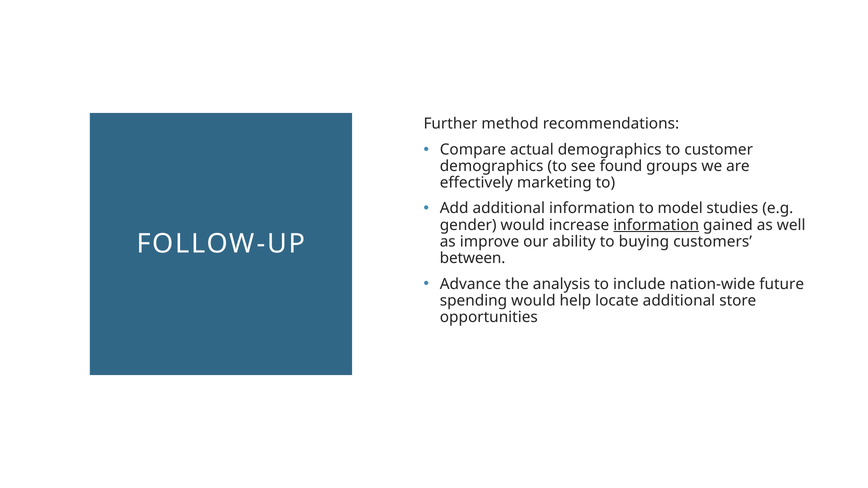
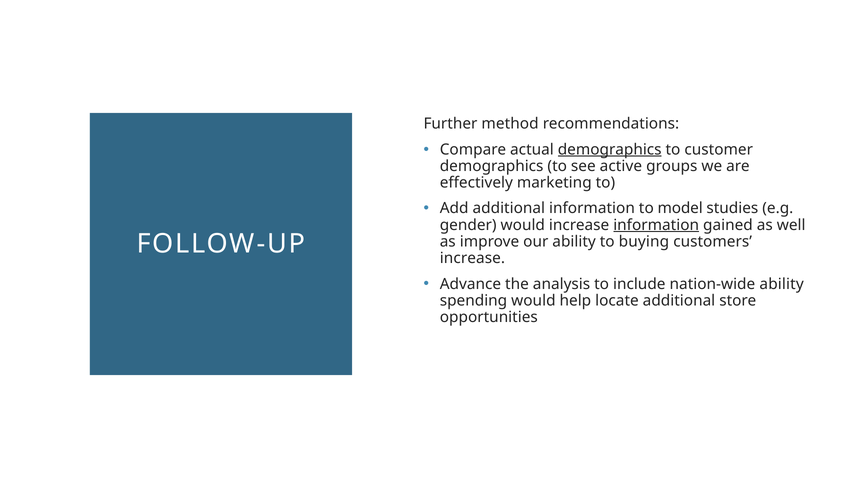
demographics underline: none -> present (610, 150)
found: found -> active (621, 166)
between: between -> increase (472, 258)
nation-wide future: future -> ability (782, 284)
